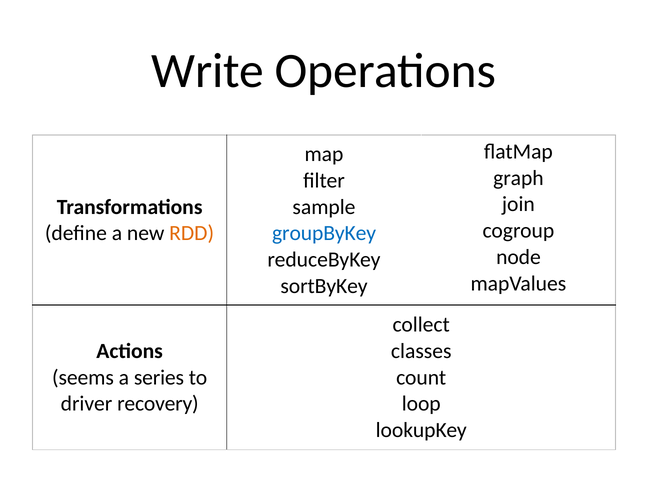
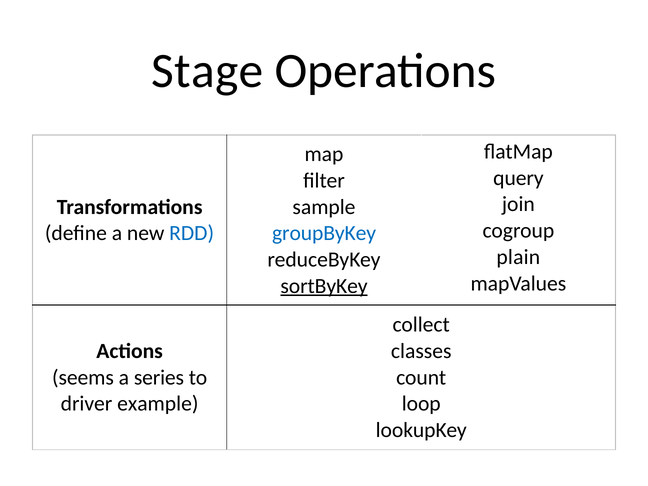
Write: Write -> Stage (207, 71)
graph: graph -> query (518, 178)
RDD colour: orange -> blue (192, 233)
node: node -> plain (518, 257)
sortByKey underline: none -> present (324, 286)
recovery: recovery -> example (158, 404)
